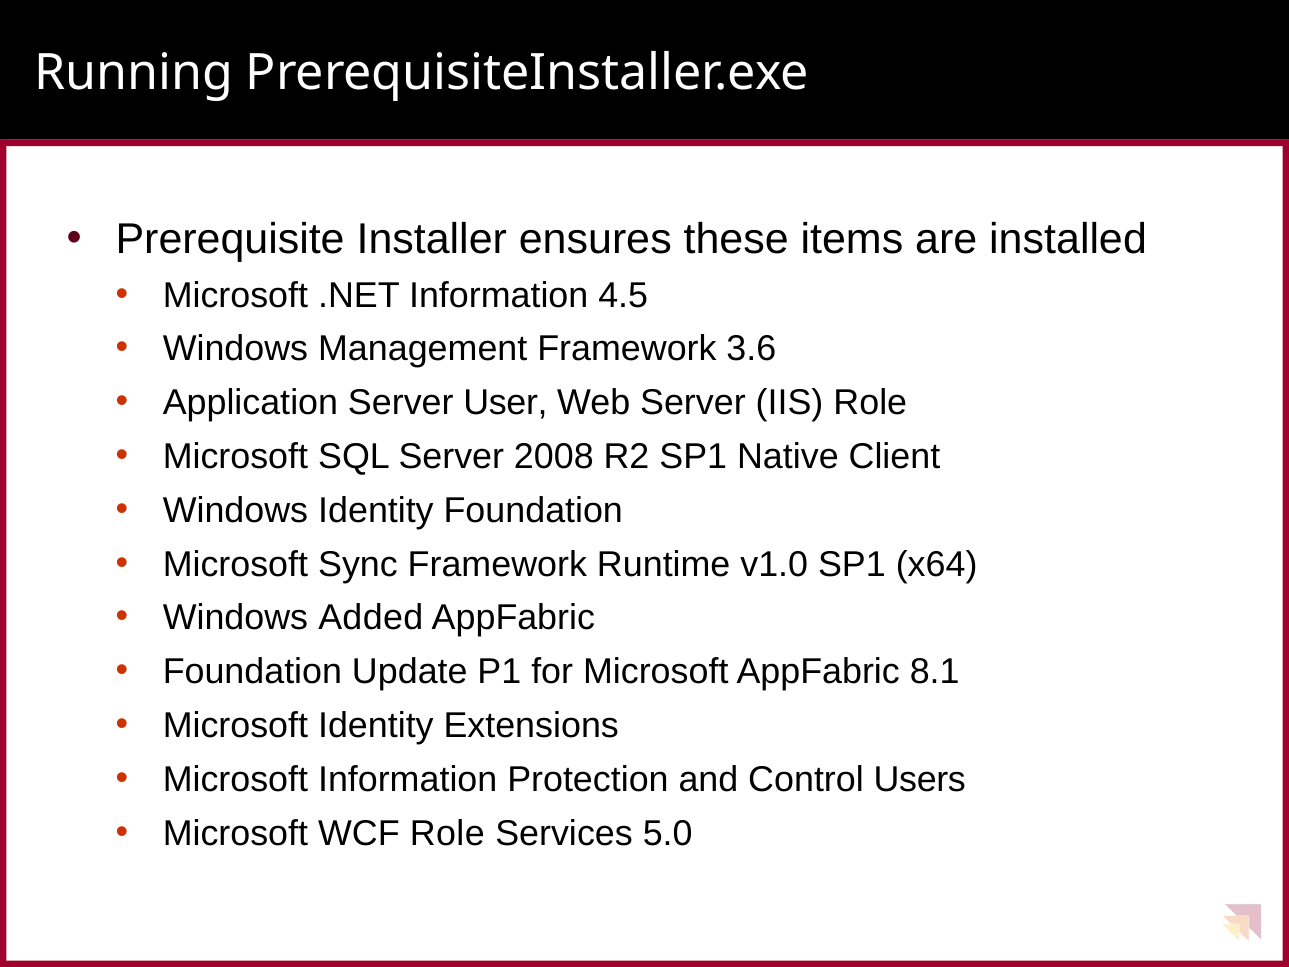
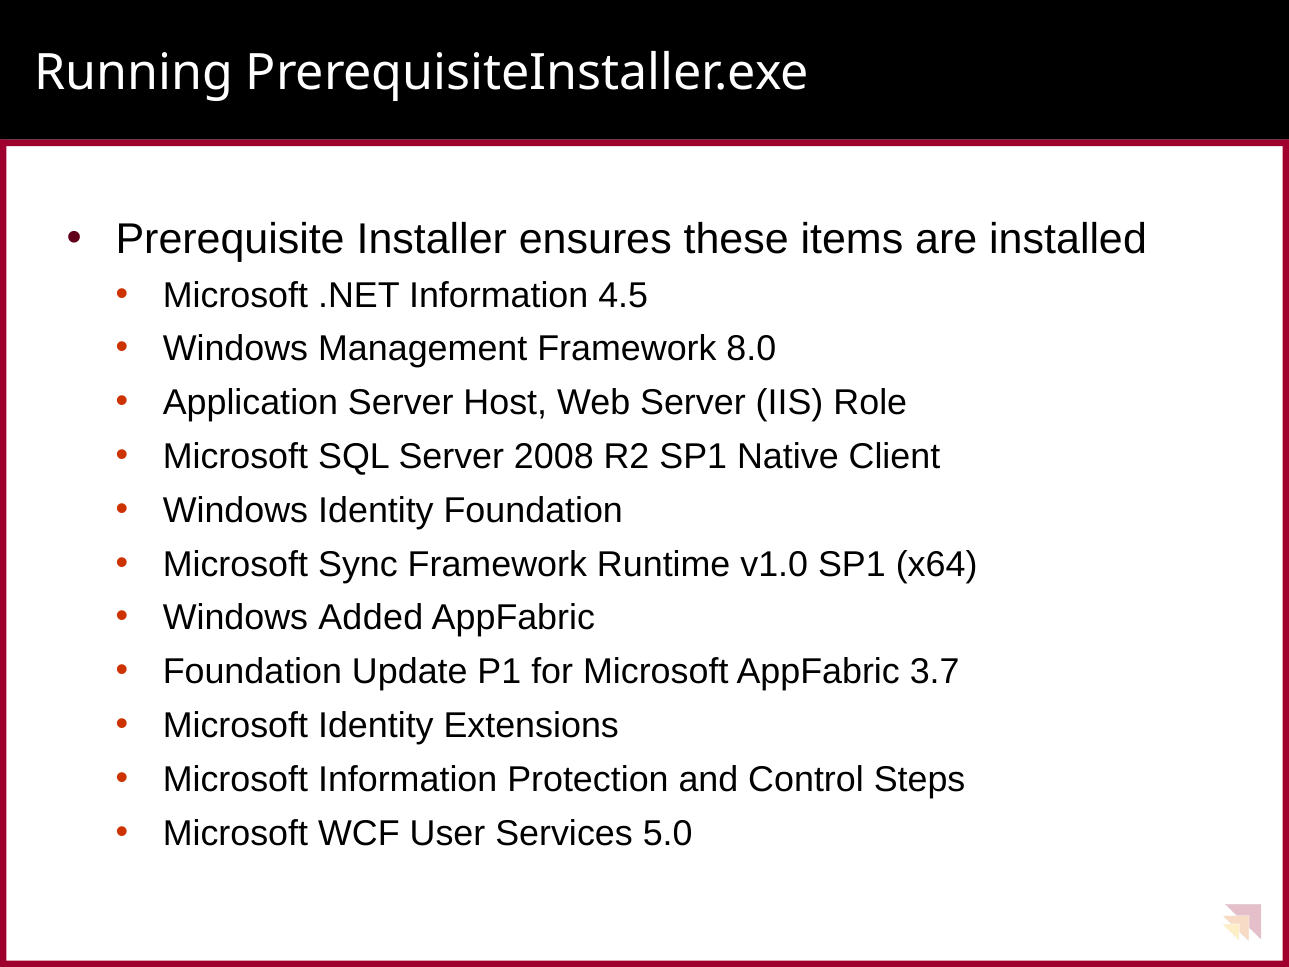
3.6: 3.6 -> 8.0 (751, 349)
User: User -> Host (505, 403)
8.1: 8.1 -> 3.7 (935, 672)
Users: Users -> Steps (920, 779)
WCF Role: Role -> User (448, 833)
